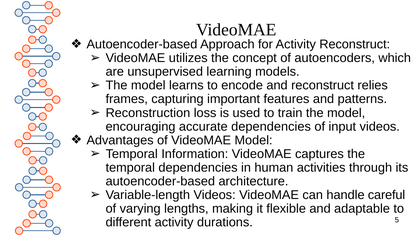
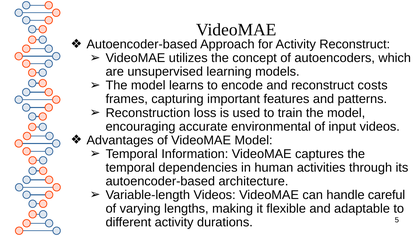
relies: relies -> costs (373, 86)
accurate dependencies: dependencies -> environmental (271, 127)
